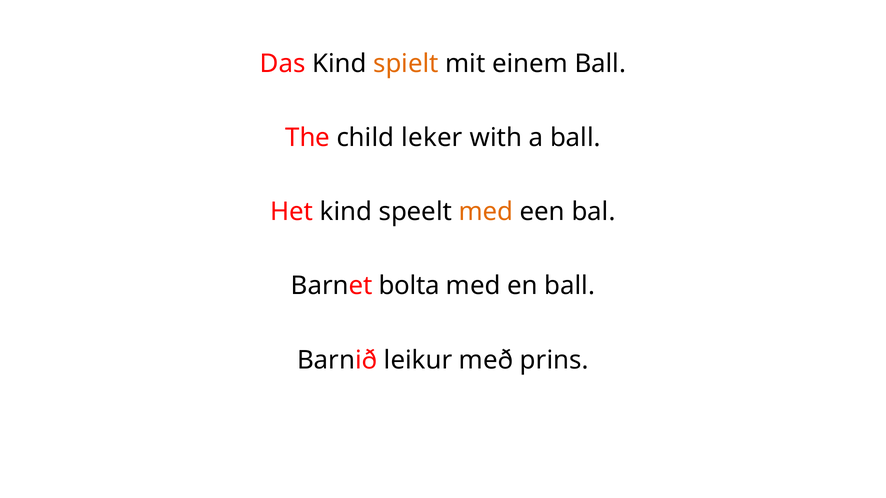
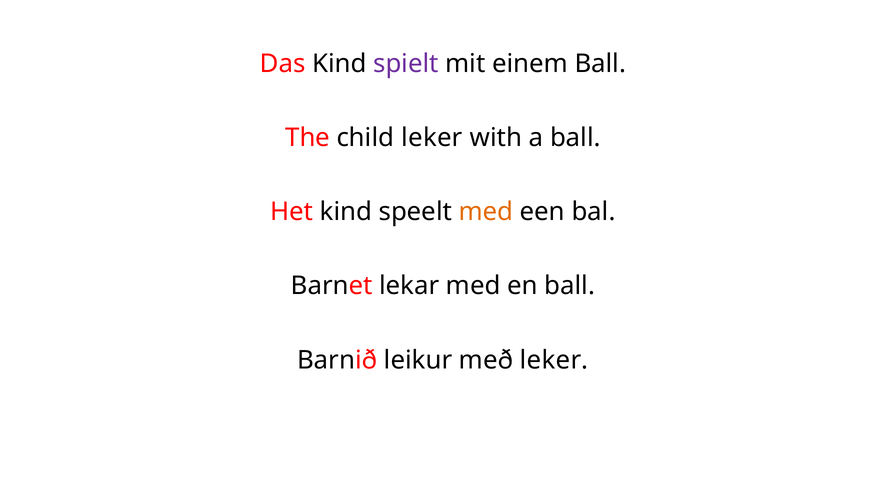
spielt colour: orange -> purple (406, 64)
bolta: bolta -> lekar (409, 286)
með prins: prins -> leker (554, 360)
